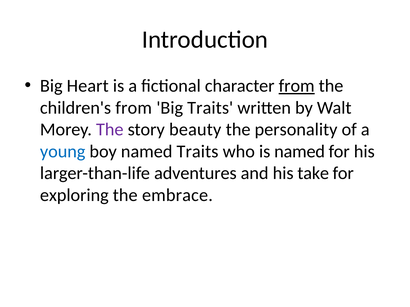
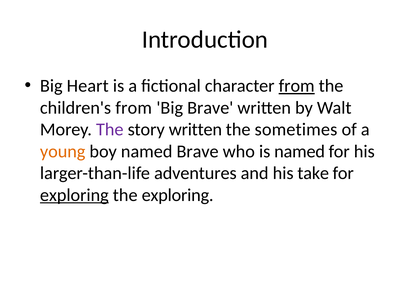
Big Traits: Traits -> Brave (210, 108)
story beauty: beauty -> written (195, 130)
personality: personality -> sometimes (296, 130)
young colour: blue -> orange (63, 152)
named Traits: Traits -> Brave (198, 152)
exploring underline: none -> present (74, 195)
the embrace: embrace -> exploring (178, 195)
